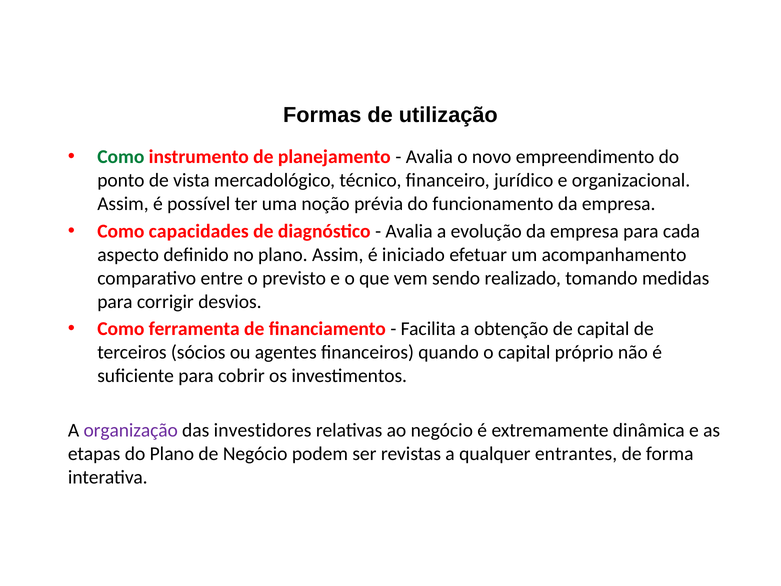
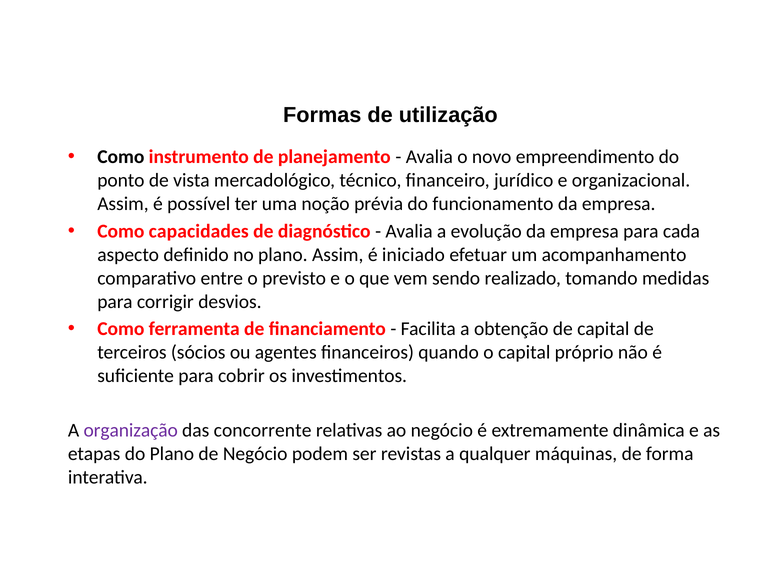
Como colour: green -> black (121, 157)
investidores: investidores -> concorrente (263, 430)
entrantes: entrantes -> máquinas (576, 454)
